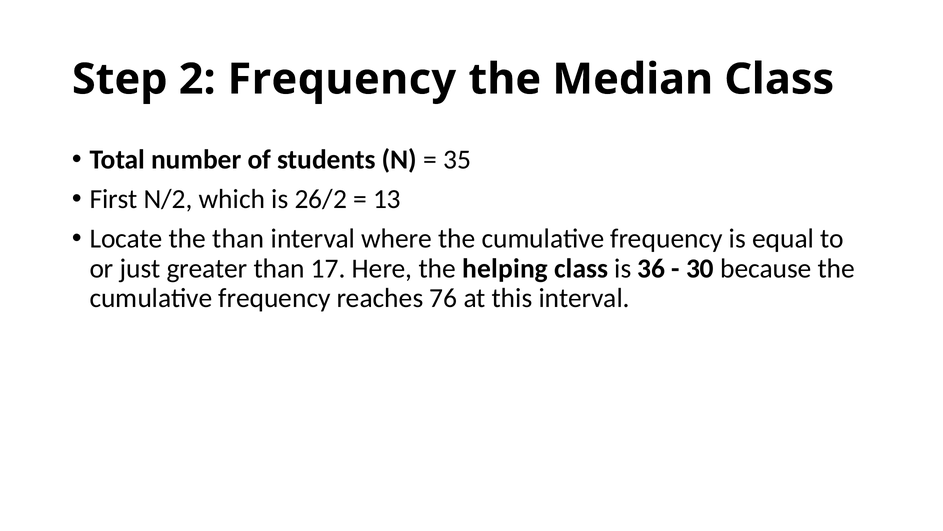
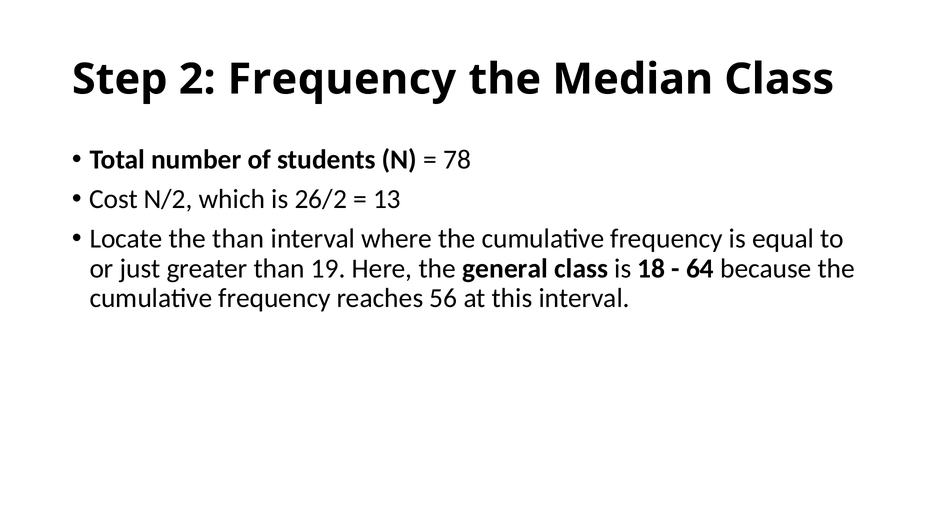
35: 35 -> 78 (457, 159)
First: First -> Cost (114, 199)
17: 17 -> 19 (328, 268)
helping: helping -> general (505, 268)
36: 36 -> 18 (651, 268)
30: 30 -> 64 (700, 268)
76: 76 -> 56 (443, 298)
